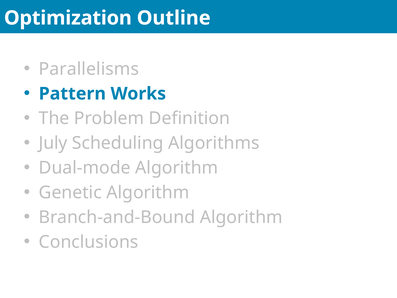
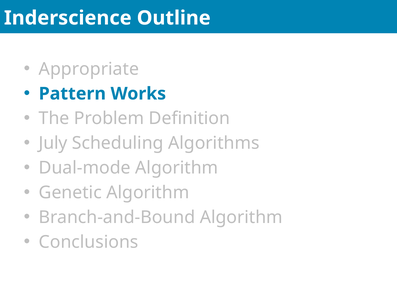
Optimization: Optimization -> Inderscience (68, 18)
Parallelisms: Parallelisms -> Appropriate (89, 69)
